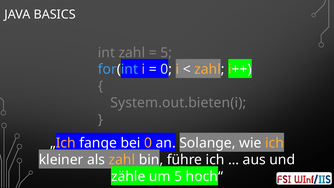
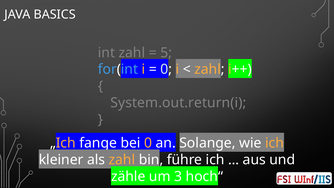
System.out.bieten(i: System.out.bieten(i -> System.out.return(i (178, 103)
um 5: 5 -> 3 (178, 176)
